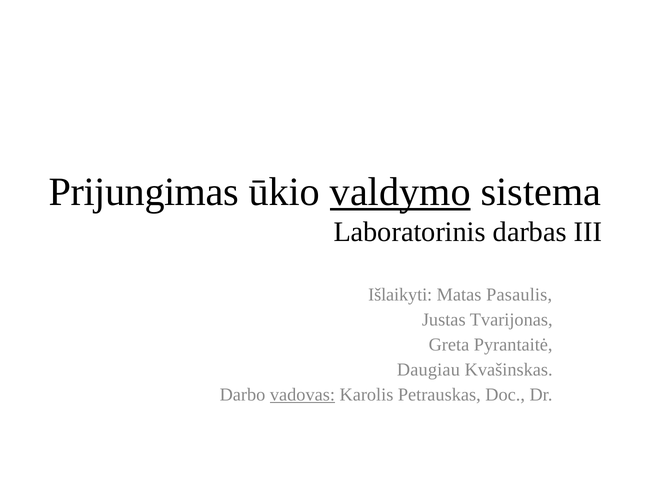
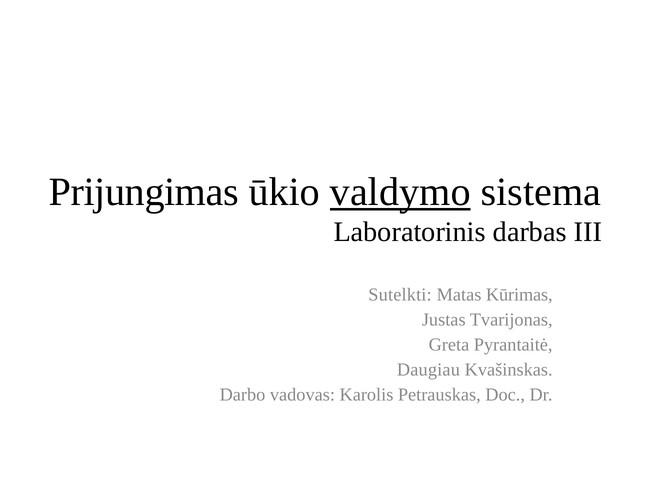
Išlaikyti: Išlaikyti -> Sutelkti (400, 295)
Pasaulis: Pasaulis -> Kūrimas (519, 295)
vadovas underline: present -> none (302, 395)
